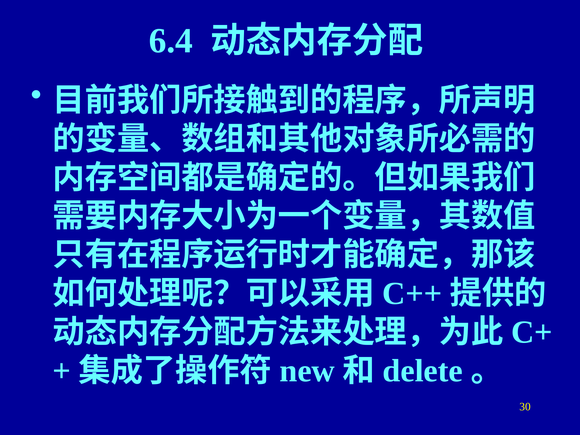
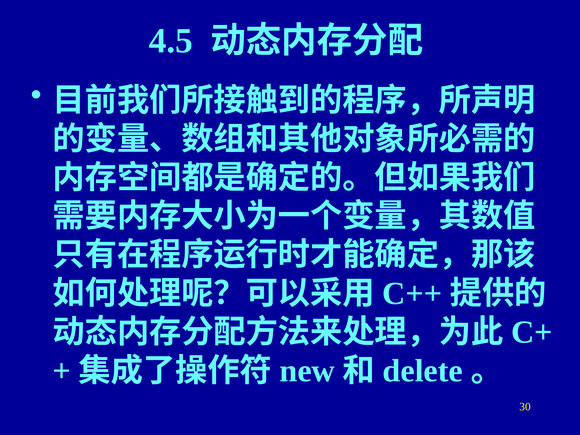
6.4: 6.4 -> 4.5 (171, 41)
